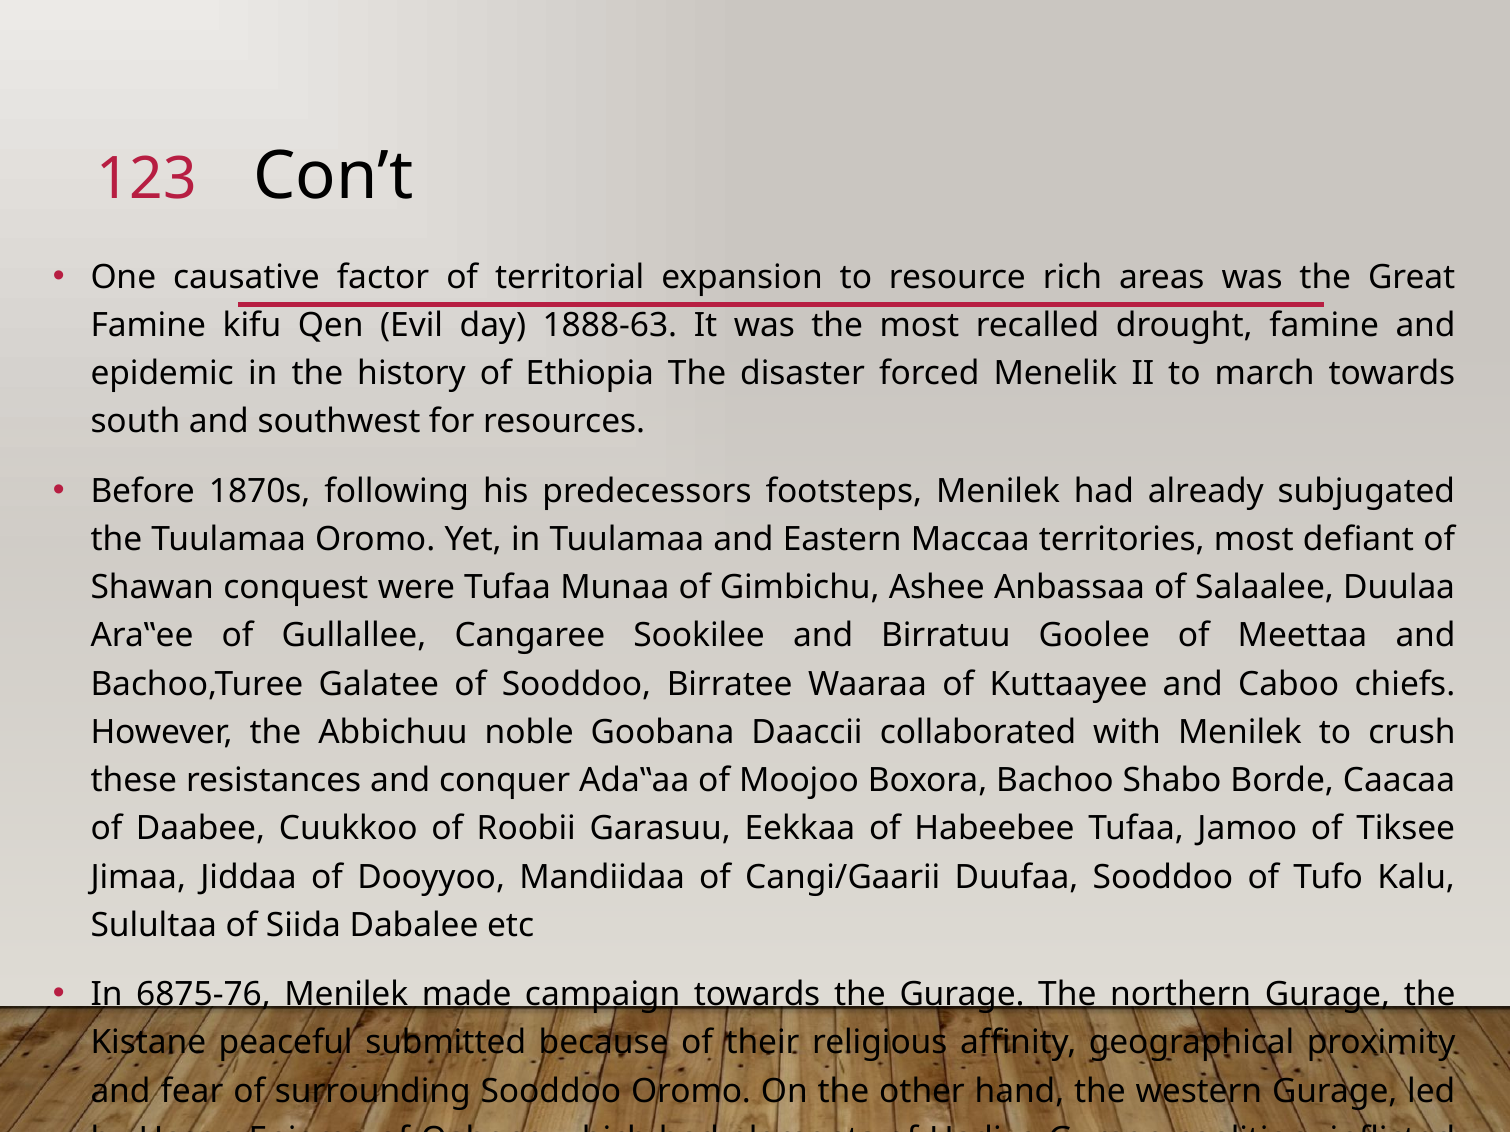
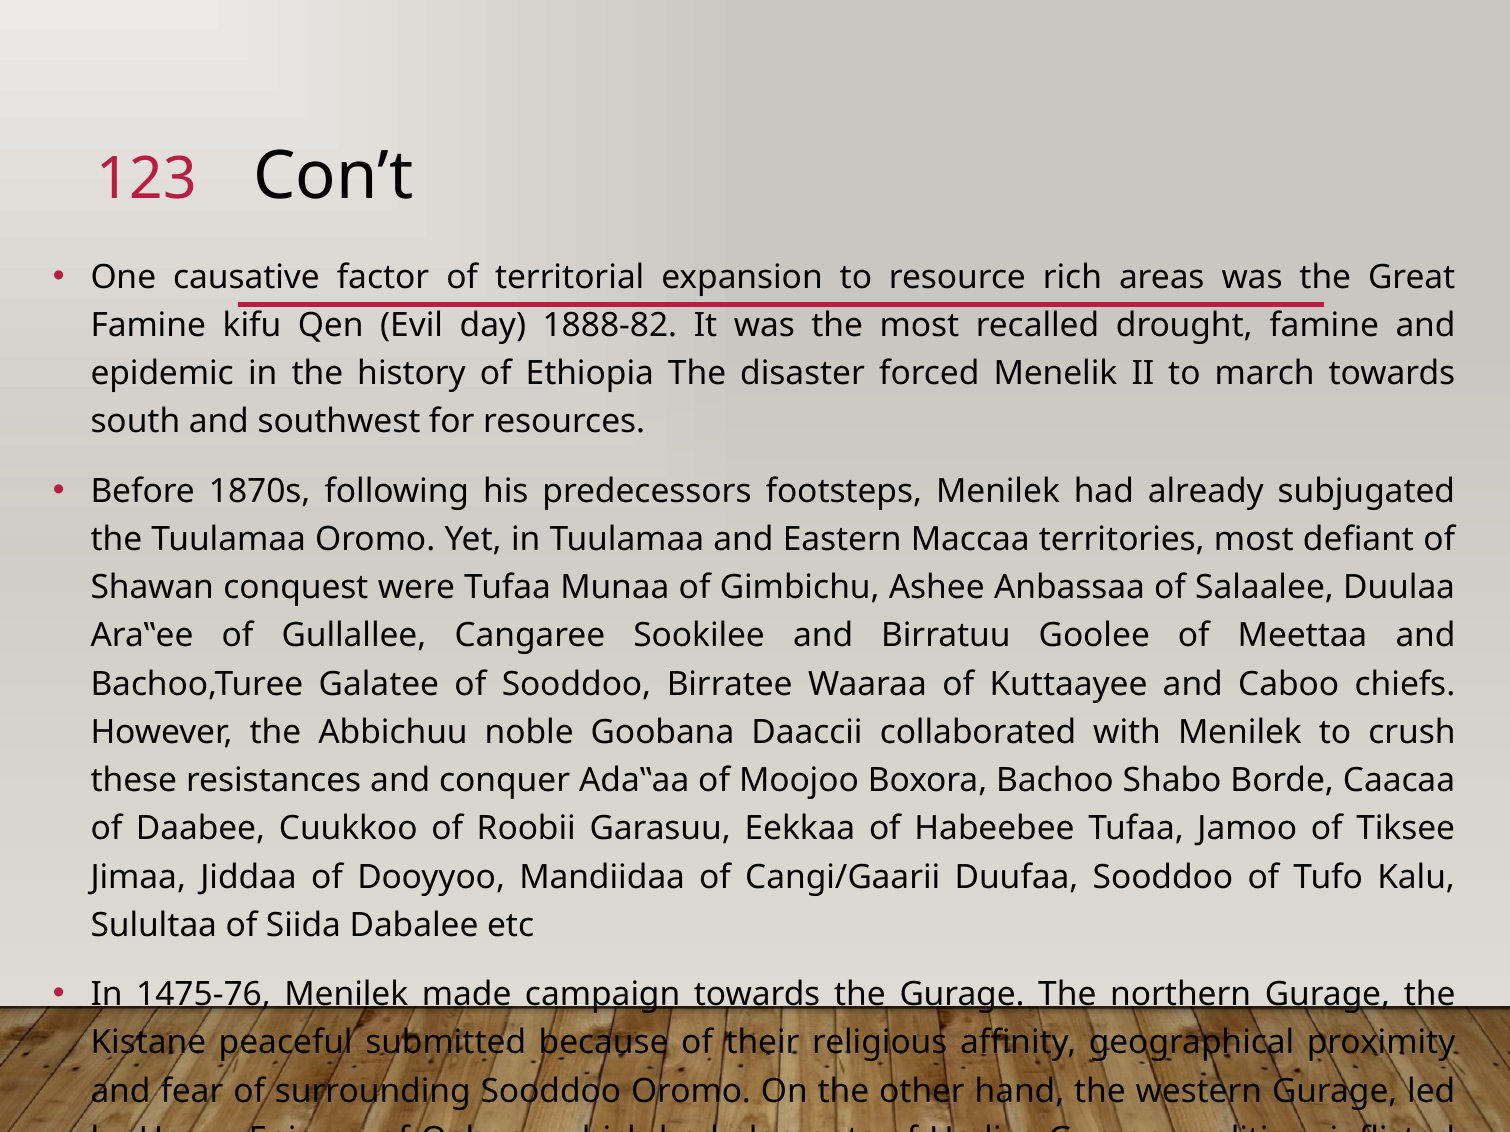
1888-63: 1888-63 -> 1888-82 (610, 325)
6875-76: 6875-76 -> 1475-76 (203, 995)
